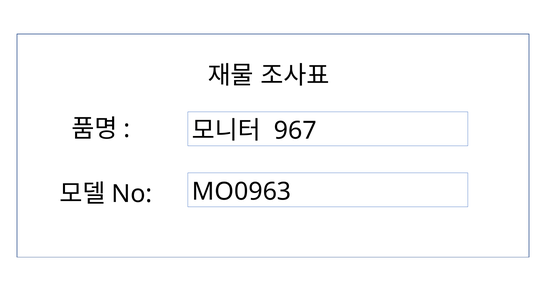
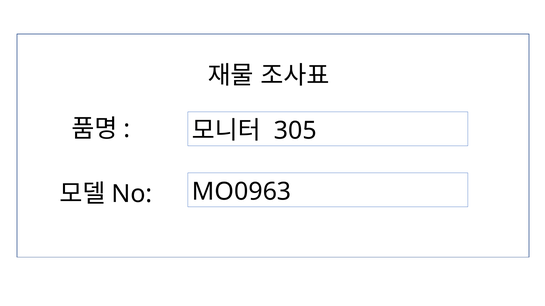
967: 967 -> 305 (295, 131)
